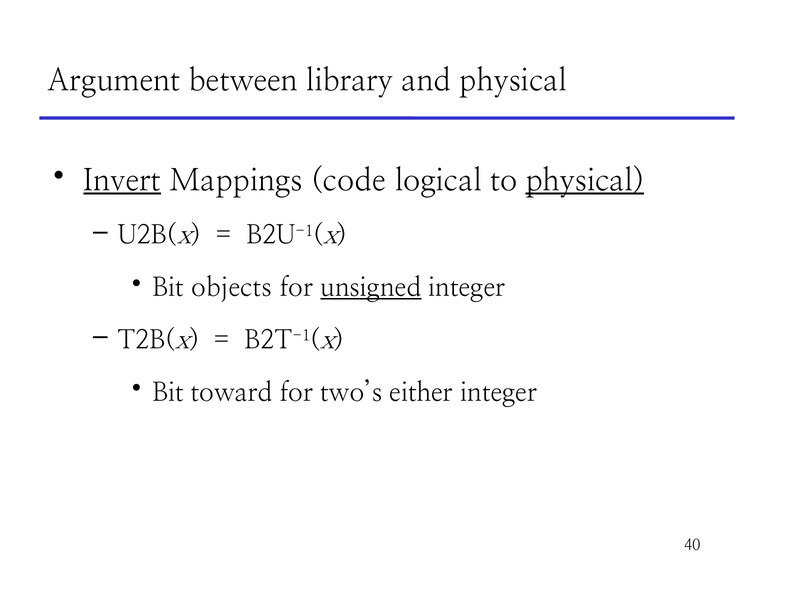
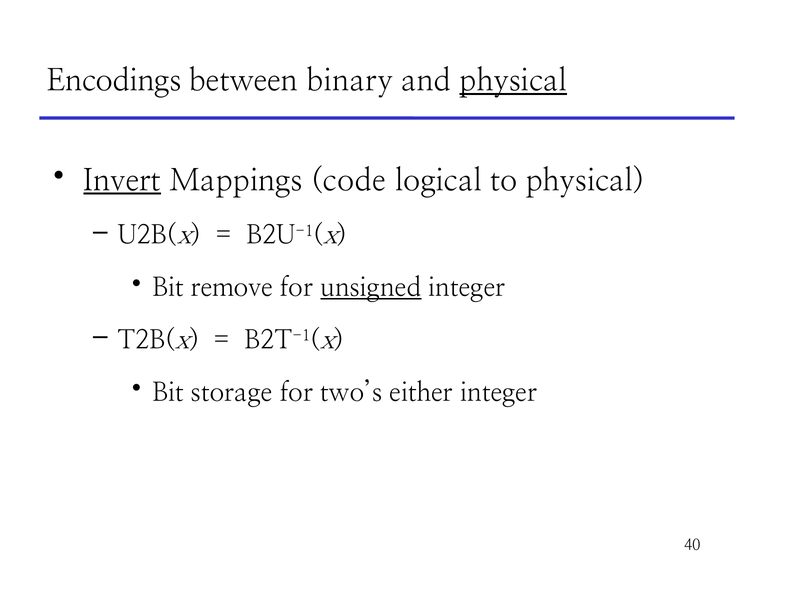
Argument: Argument -> Encodings (114, 81)
library: library -> binary (350, 81)
physical underline: none -> present (513, 81)
physical underline: present -> none (585, 181)
objects: objects -> remove (232, 288)
toward: toward -> storage (232, 393)
